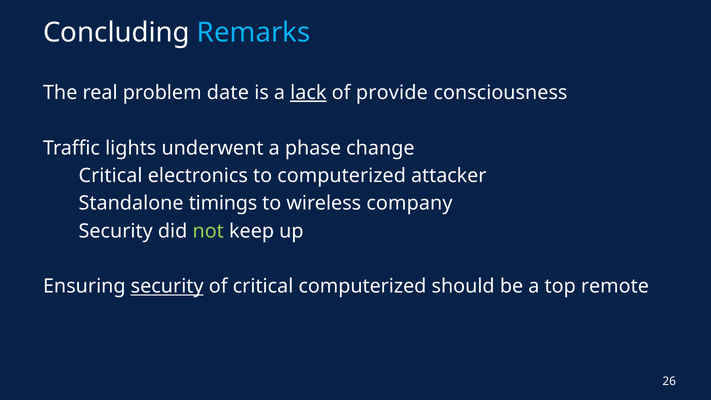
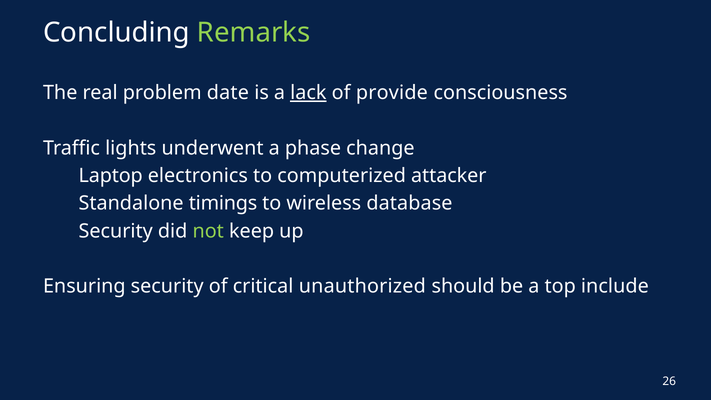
Remarks colour: light blue -> light green (254, 33)
Critical: Critical -> Laptop (111, 176)
company: company -> database (409, 203)
security underline: present -> none (167, 286)
critical computerized: computerized -> unauthorized (362, 286)
remote: remote -> include (615, 286)
